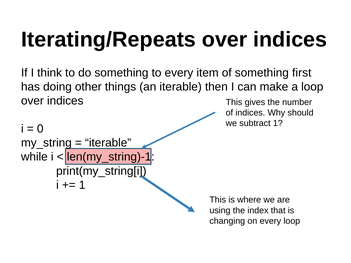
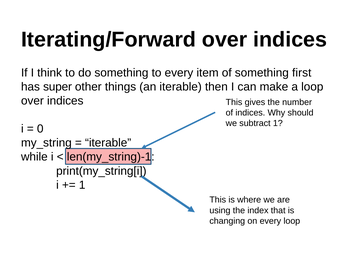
Iterating/Repeats: Iterating/Repeats -> Iterating/Forward (109, 40)
doing: doing -> super (58, 87)
